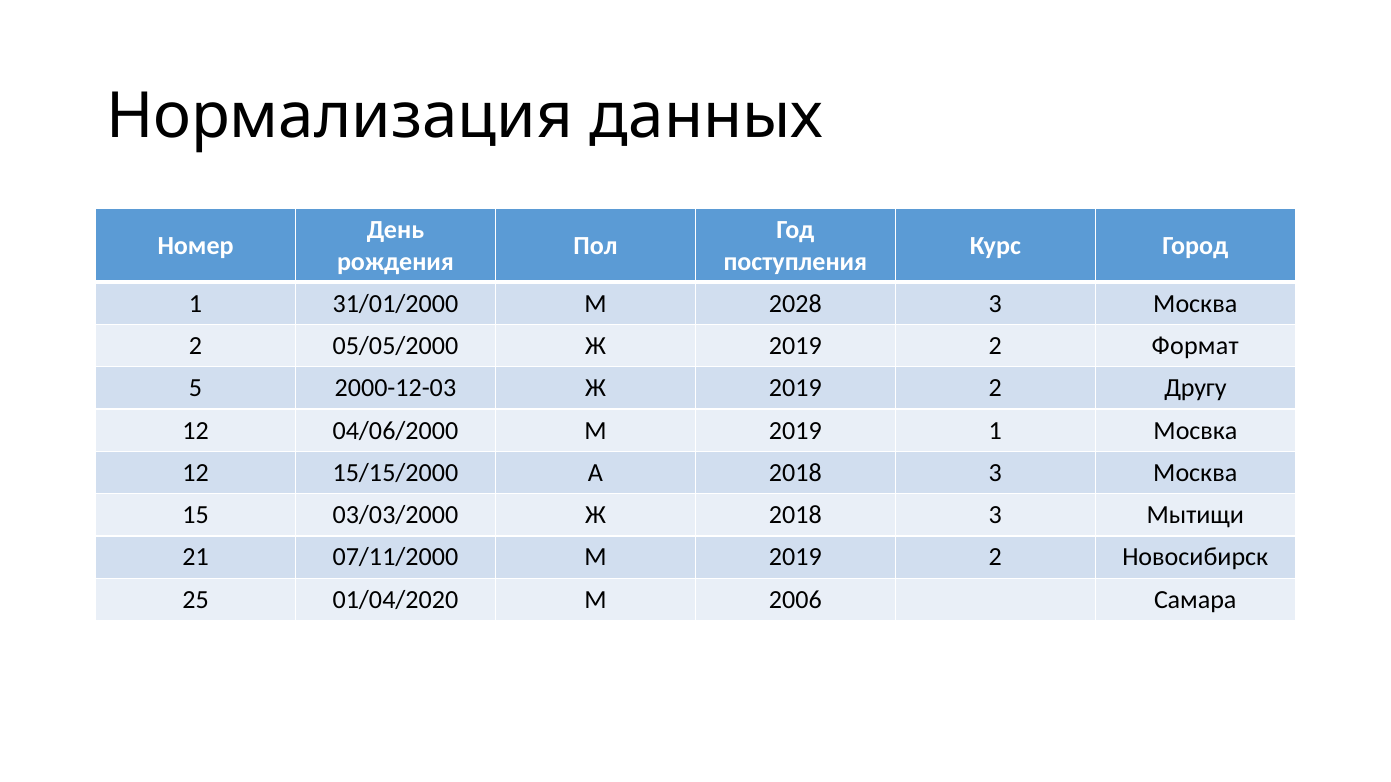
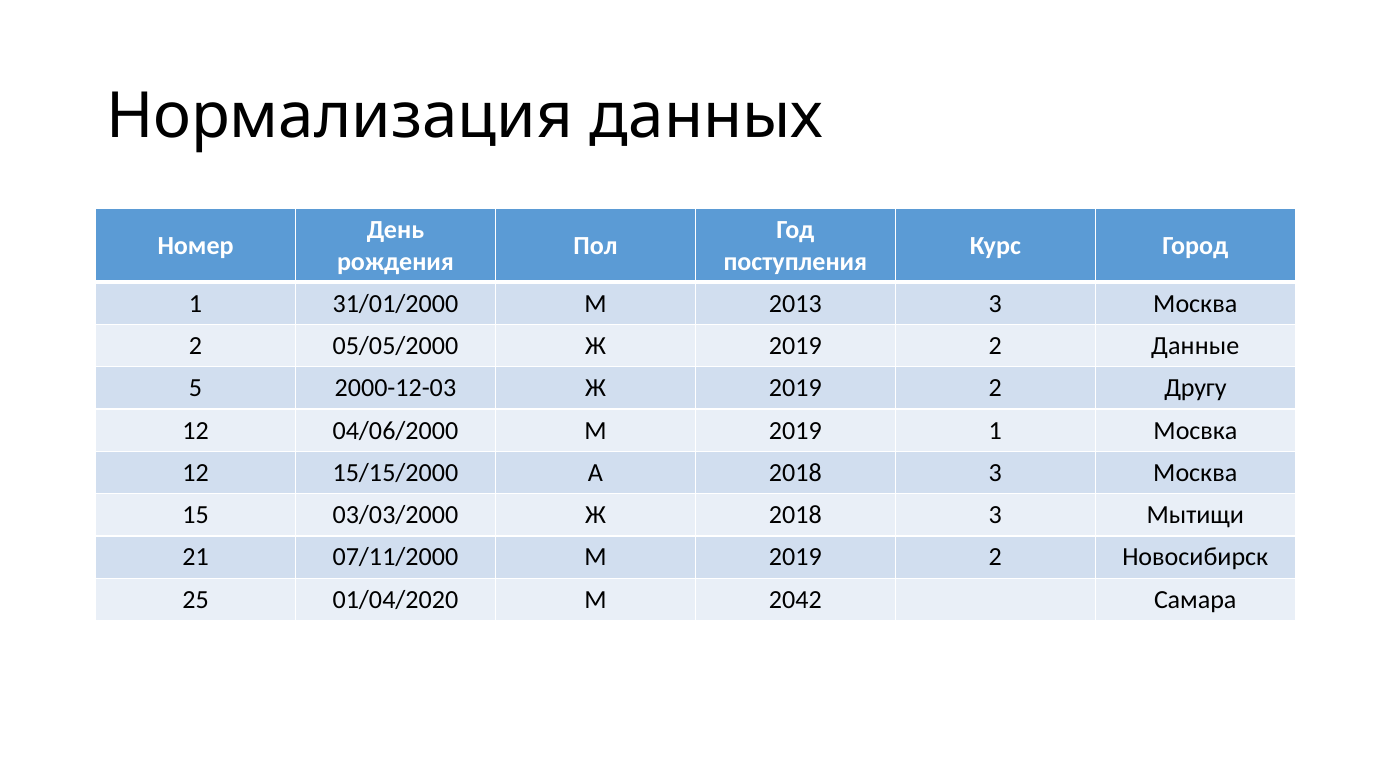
2028: 2028 -> 2013 (795, 304)
Формат: Формат -> Данные (1195, 346)
2006: 2006 -> 2042 (795, 600)
